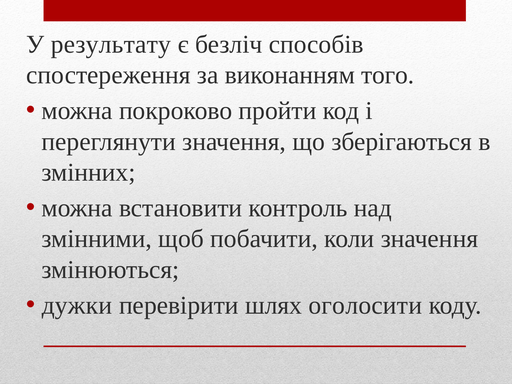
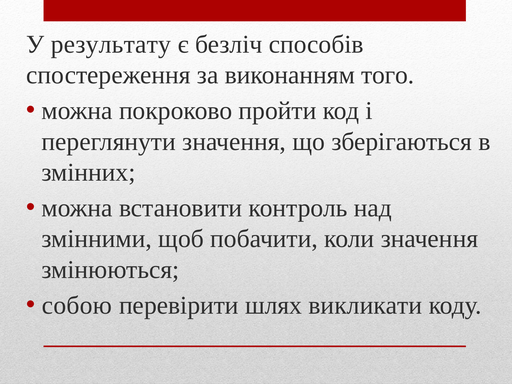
дужки: дужки -> собою (77, 305)
оголосити: оголосити -> викликати (365, 305)
